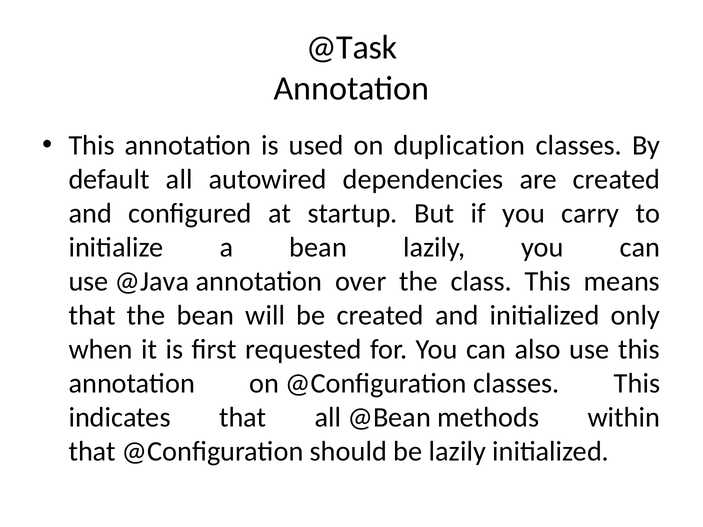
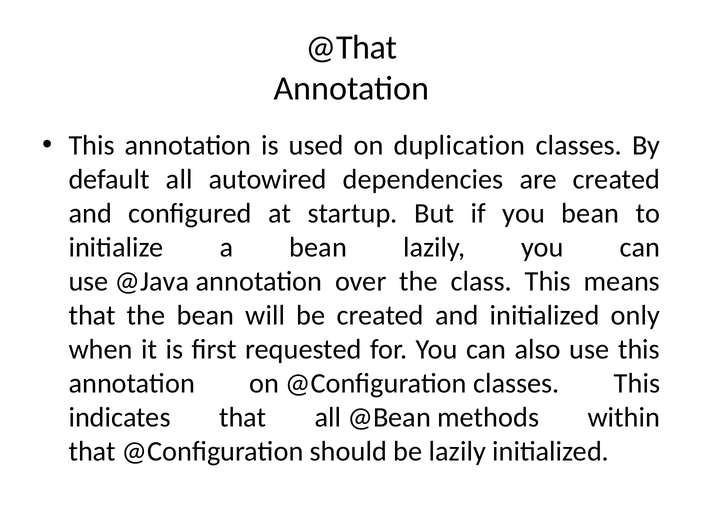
@Task: @Task -> @That (352, 48)
you carry: carry -> bean (590, 213)
